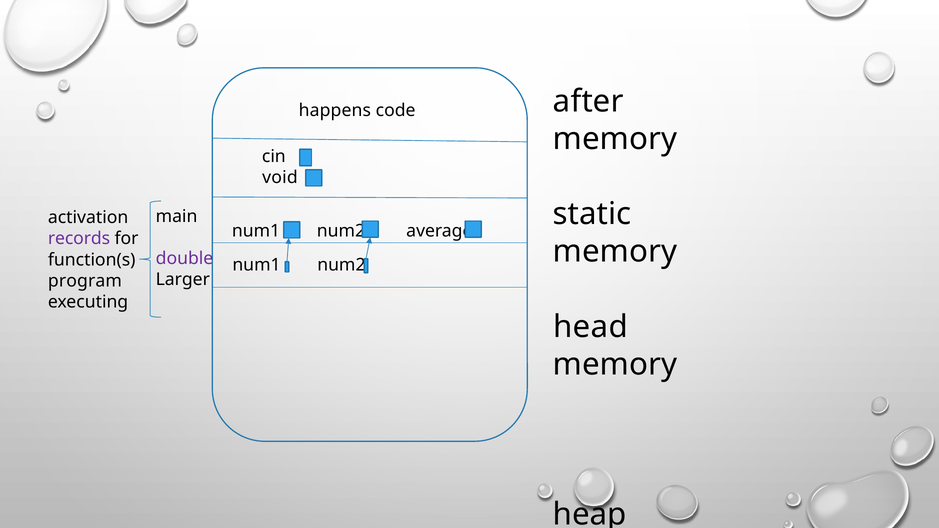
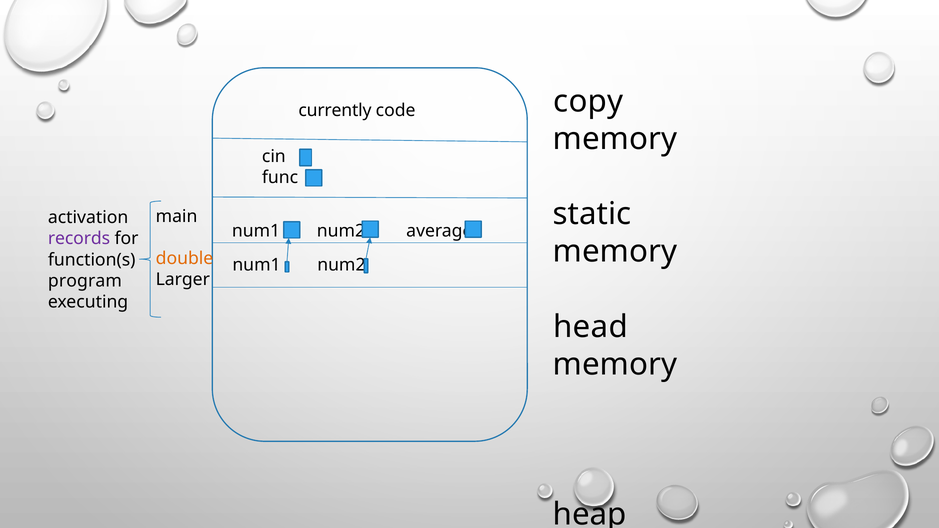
after: after -> copy (588, 101)
happens: happens -> currently (335, 110)
void: void -> func (280, 177)
double colour: purple -> orange (185, 259)
